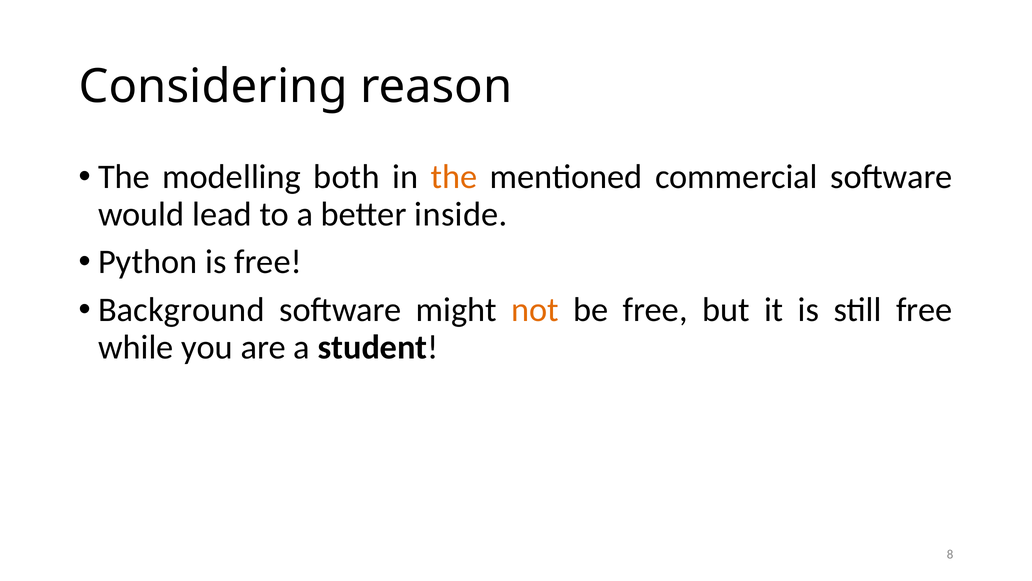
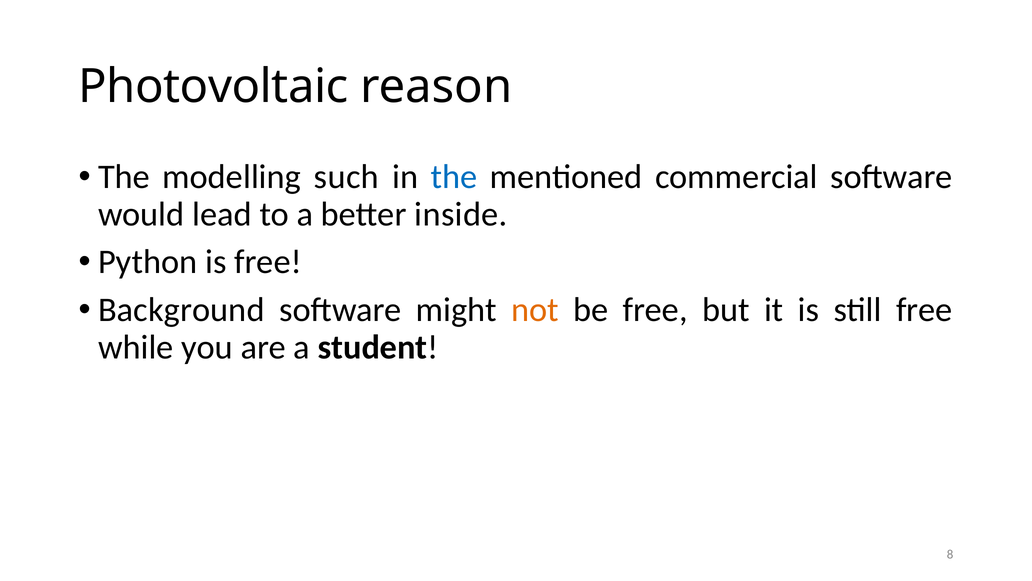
Considering: Considering -> Photovoltaic (213, 87)
both: both -> such (346, 177)
the colour: orange -> blue (454, 177)
